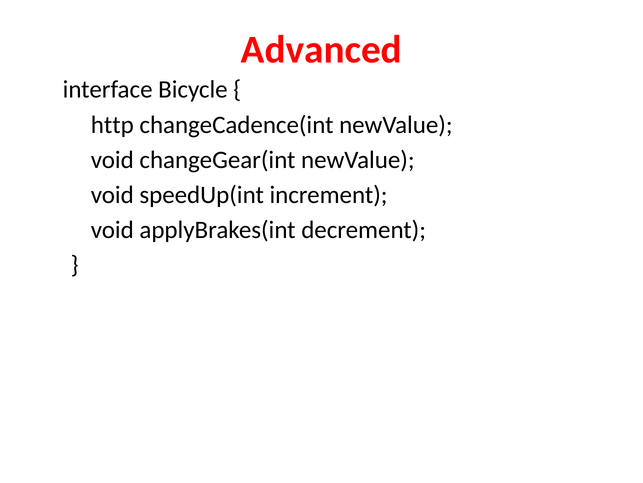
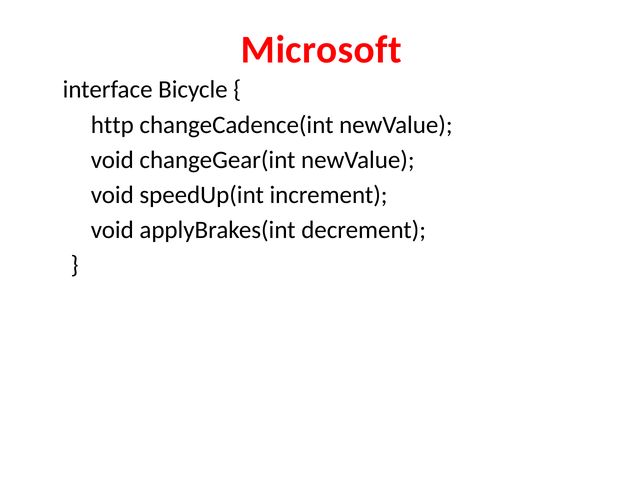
Advanced: Advanced -> Microsoft (321, 50)
